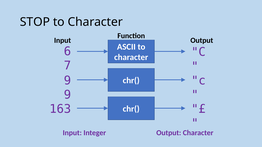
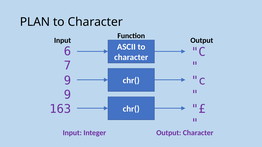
STOP: STOP -> PLAN (35, 22)
